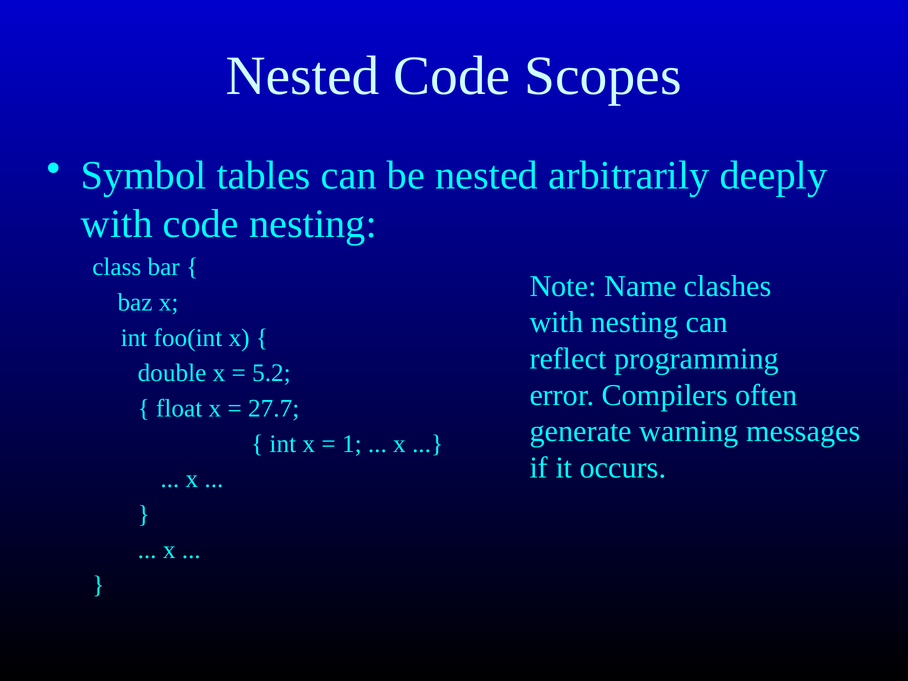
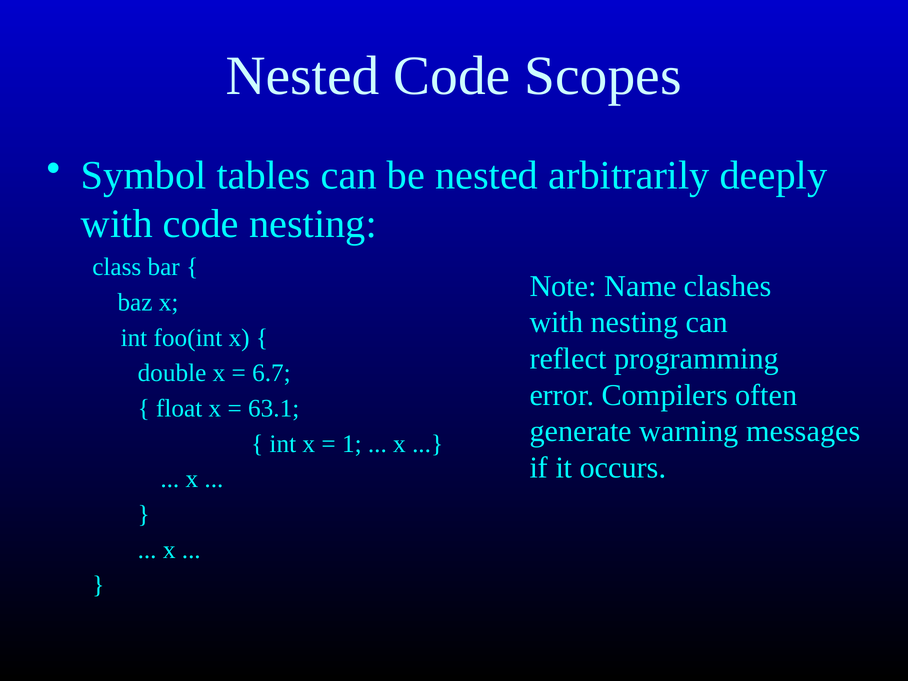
5.2: 5.2 -> 6.7 (271, 373)
27.7: 27.7 -> 63.1 (274, 408)
